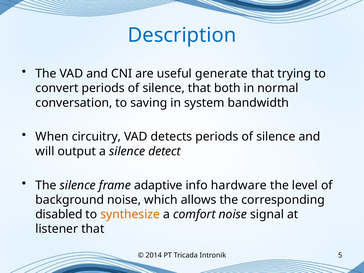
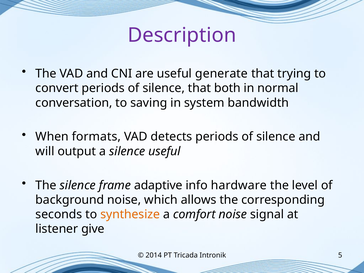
Description colour: blue -> purple (182, 35)
circuitry: circuitry -> formats (96, 137)
silence detect: detect -> useful (164, 151)
disabled: disabled -> seconds (59, 214)
listener that: that -> give (93, 229)
